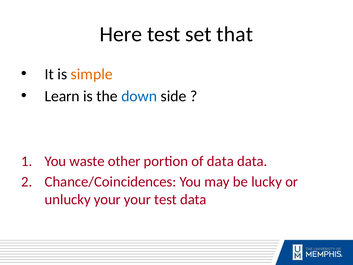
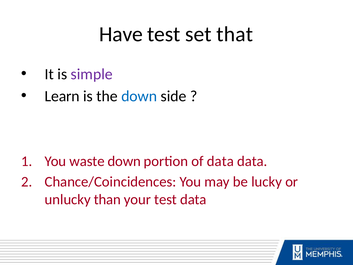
Here: Here -> Have (121, 34)
simple colour: orange -> purple (92, 74)
waste other: other -> down (124, 161)
unlucky your: your -> than (107, 199)
